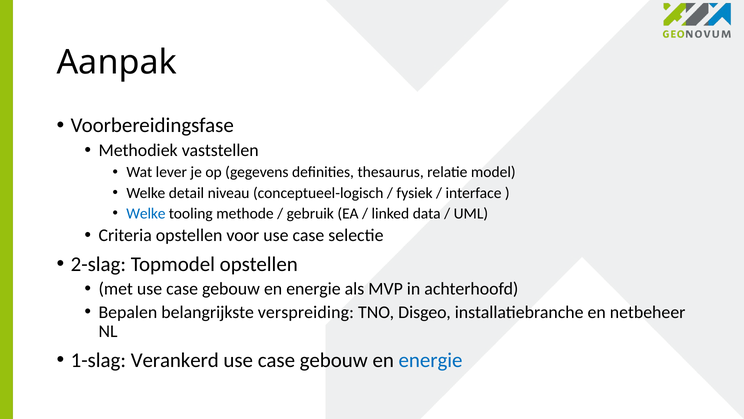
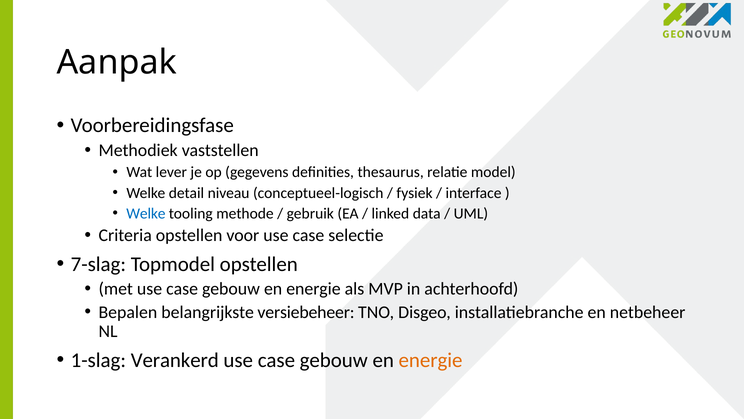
2-slag: 2-slag -> 7-slag (98, 264)
verspreiding: verspreiding -> versiebeheer (306, 312)
energie colour: blue -> orange (431, 360)
